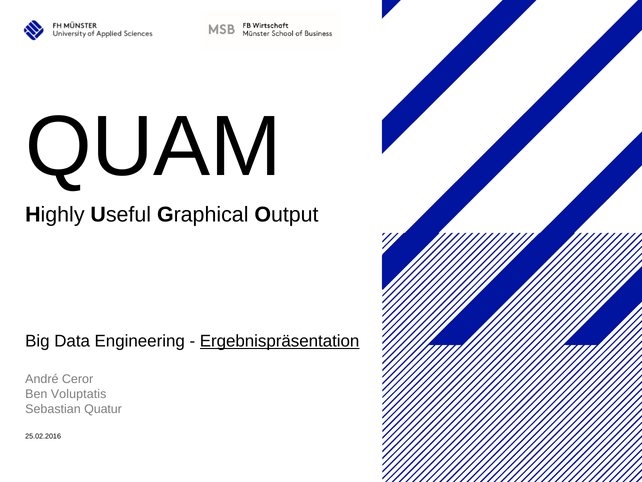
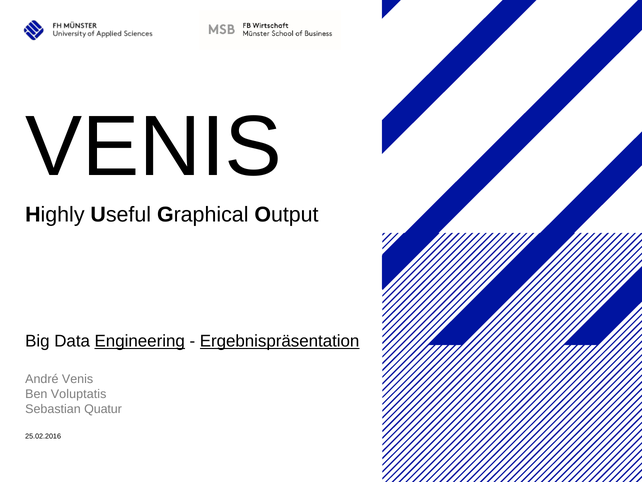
QUAM: QUAM -> VENIS (153, 147)
Engineering underline: none -> present (140, 341)
André Ceror: Ceror -> Venis (78, 379)
